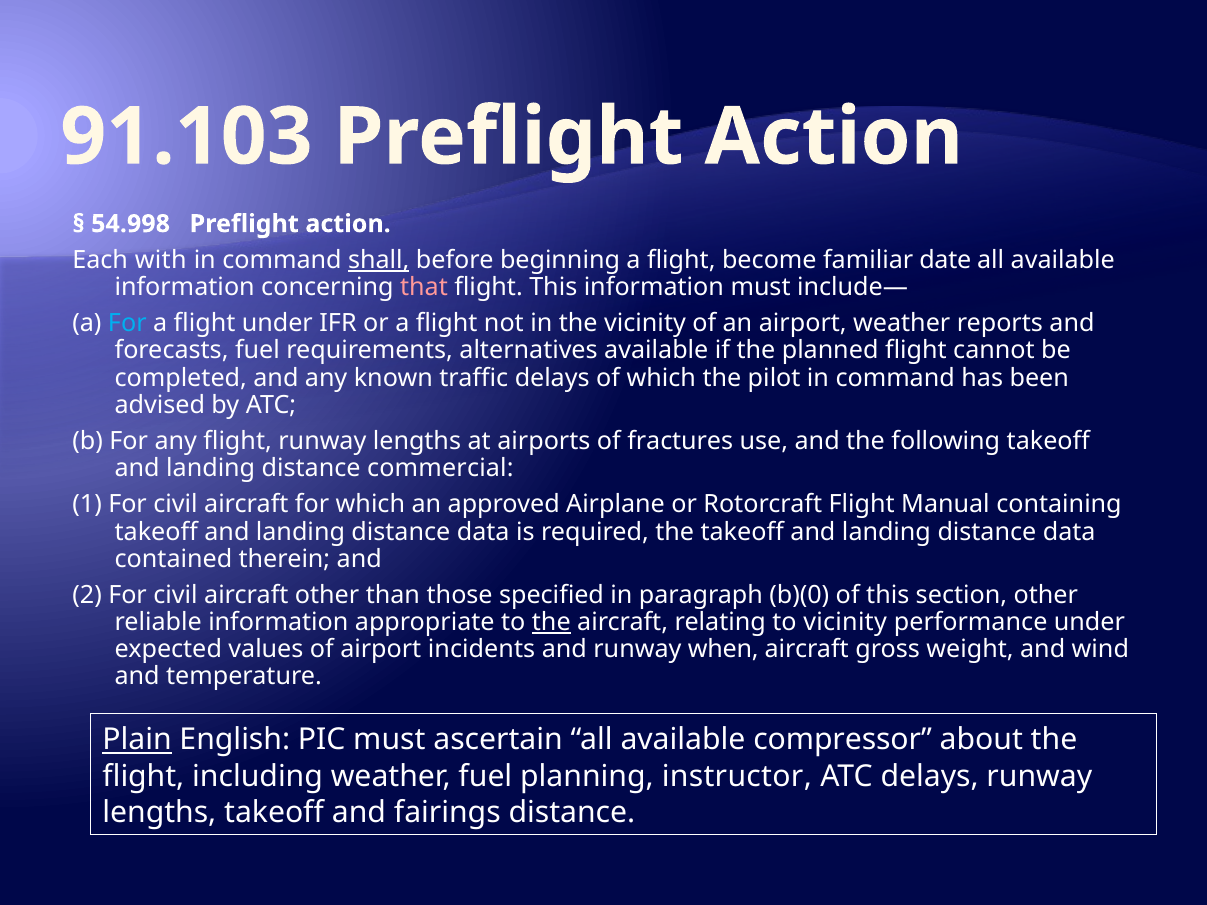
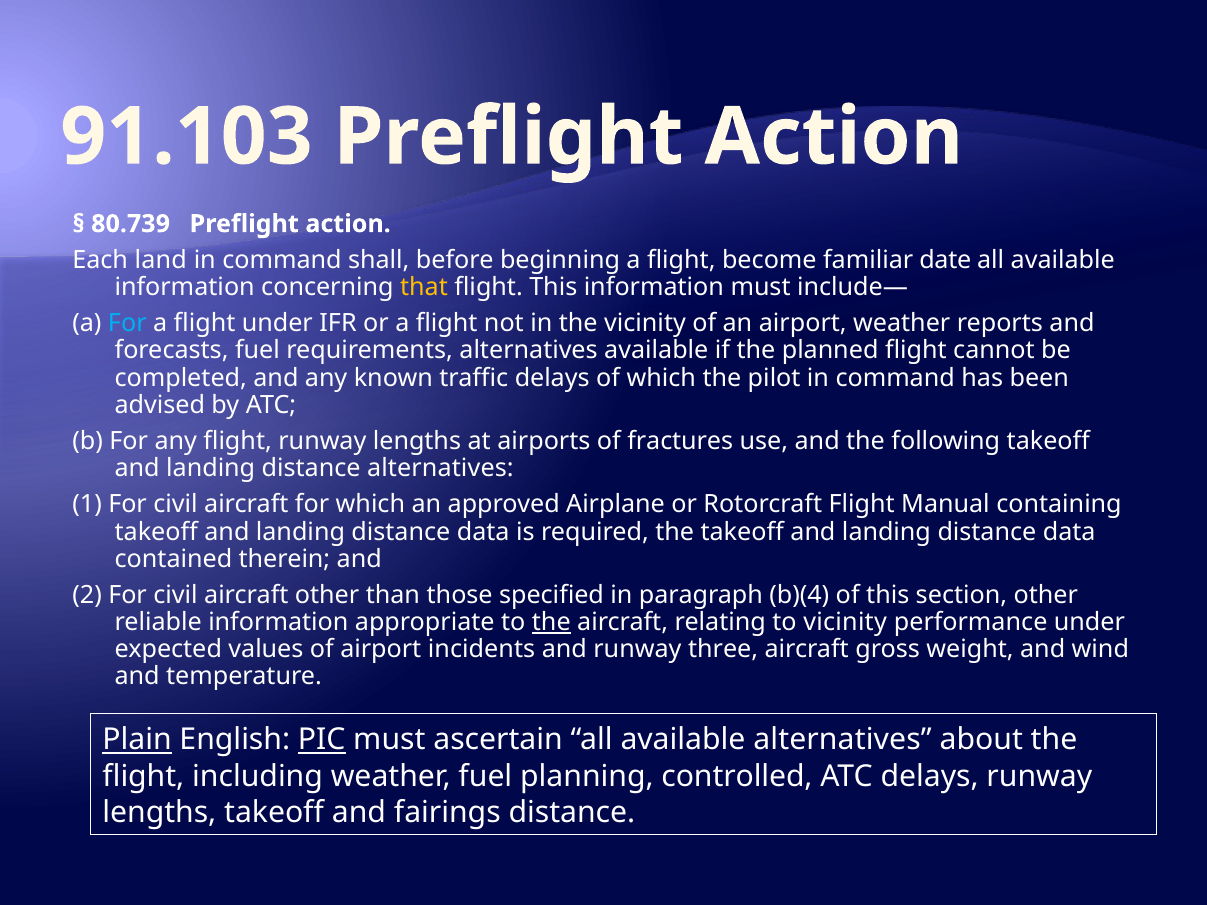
54.998: 54.998 -> 80.739 (131, 224)
with: with -> land (161, 260)
shall underline: present -> none (379, 260)
that colour: pink -> yellow (424, 287)
distance commercial: commercial -> alternatives (440, 468)
b)(0: b)(0 -> b)(4 (799, 595)
when: when -> three (723, 650)
PIC underline: none -> present (322, 740)
available compressor: compressor -> alternatives (842, 740)
instructor: instructor -> controlled (737, 776)
